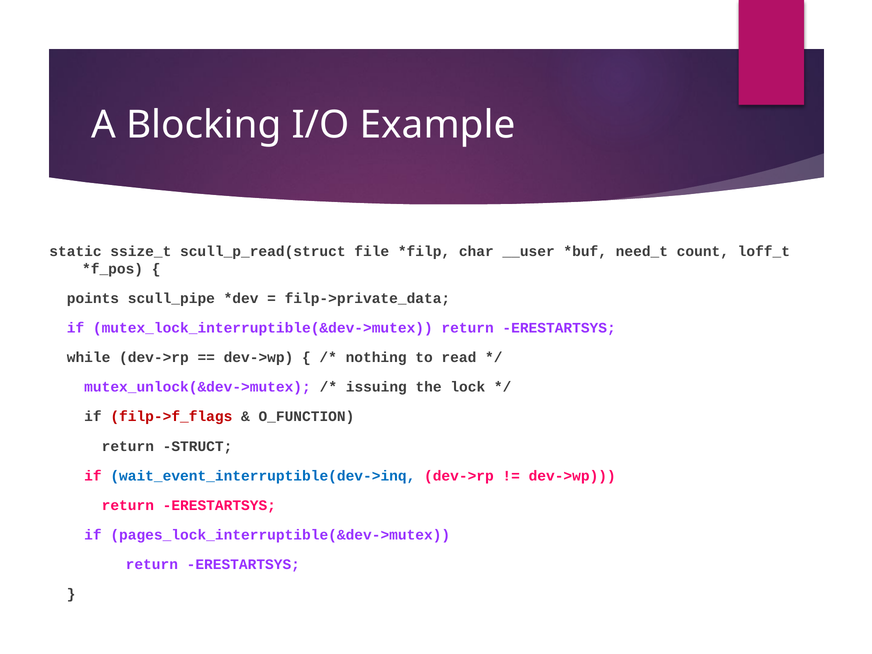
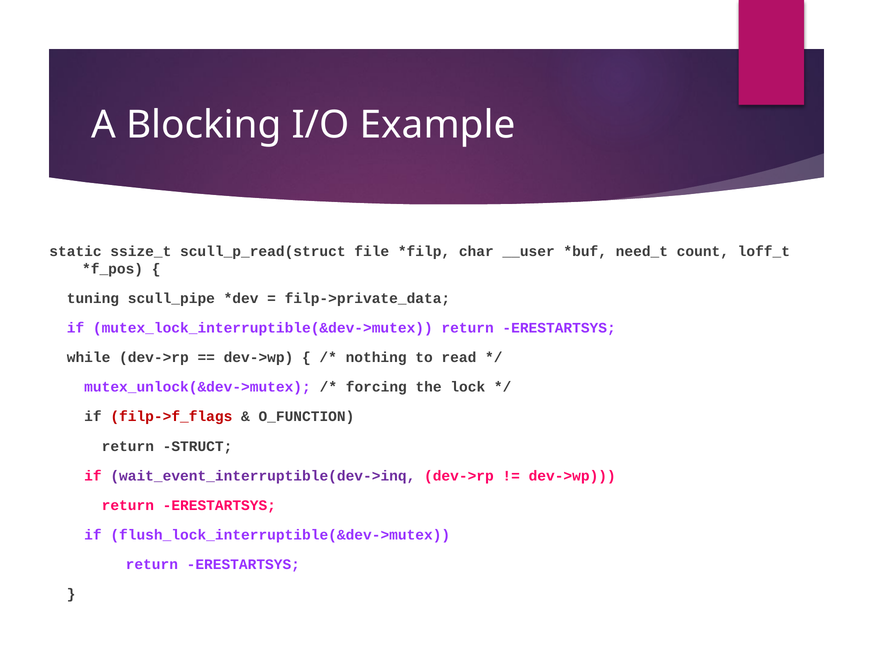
points: points -> tuning (93, 298)
issuing: issuing -> forcing (376, 387)
wait_event_interruptible(dev->inq colour: blue -> purple (263, 476)
pages_lock_interruptible(&dev->mutex: pages_lock_interruptible(&dev->mutex -> flush_lock_interruptible(&dev->mutex (280, 535)
